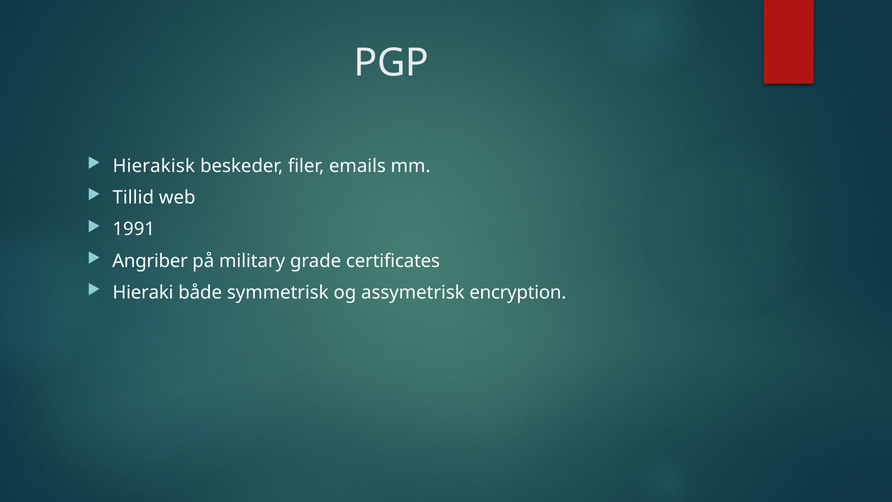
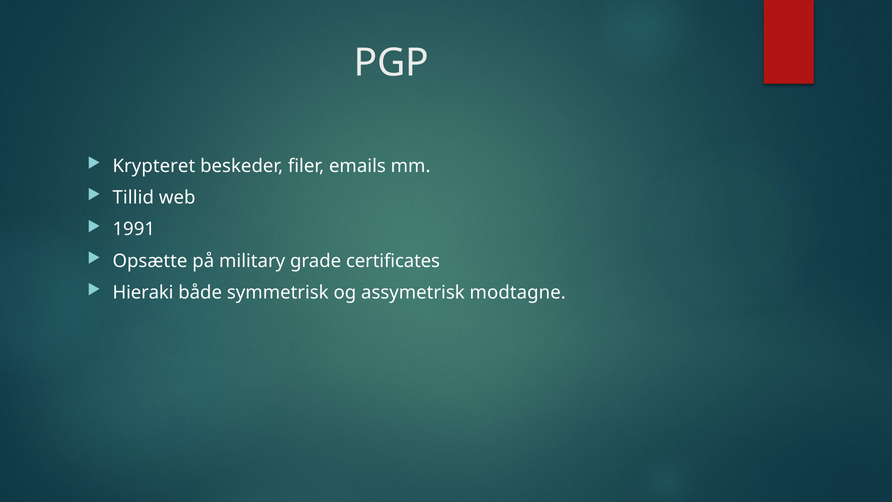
Hierakisk: Hierakisk -> Krypteret (154, 166)
Angriber: Angriber -> Opsætte (150, 261)
encryption: encryption -> modtagne (518, 292)
